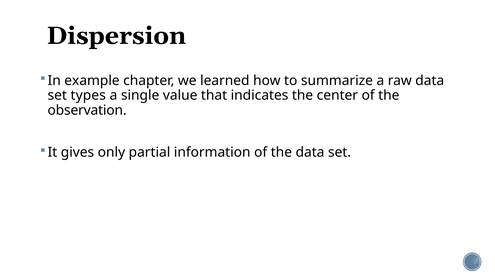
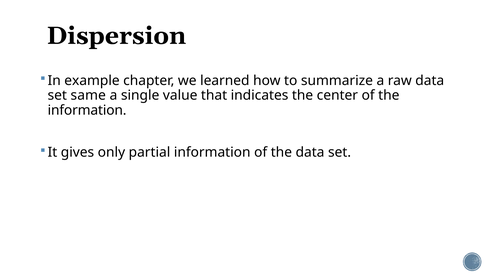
types: types -> same (88, 96)
observation: observation -> information (87, 110)
